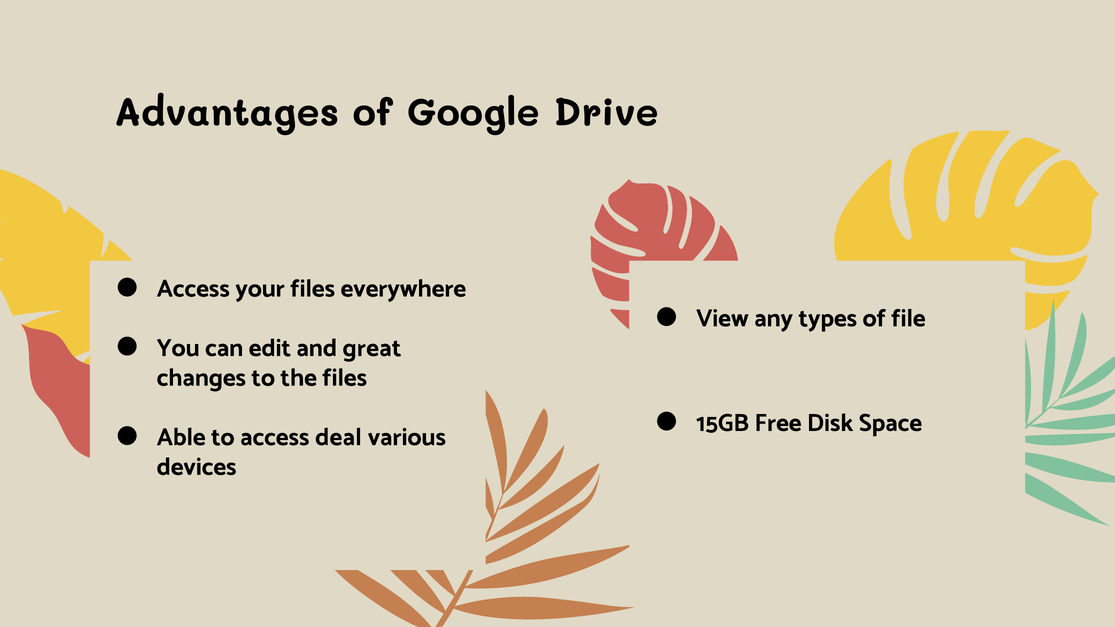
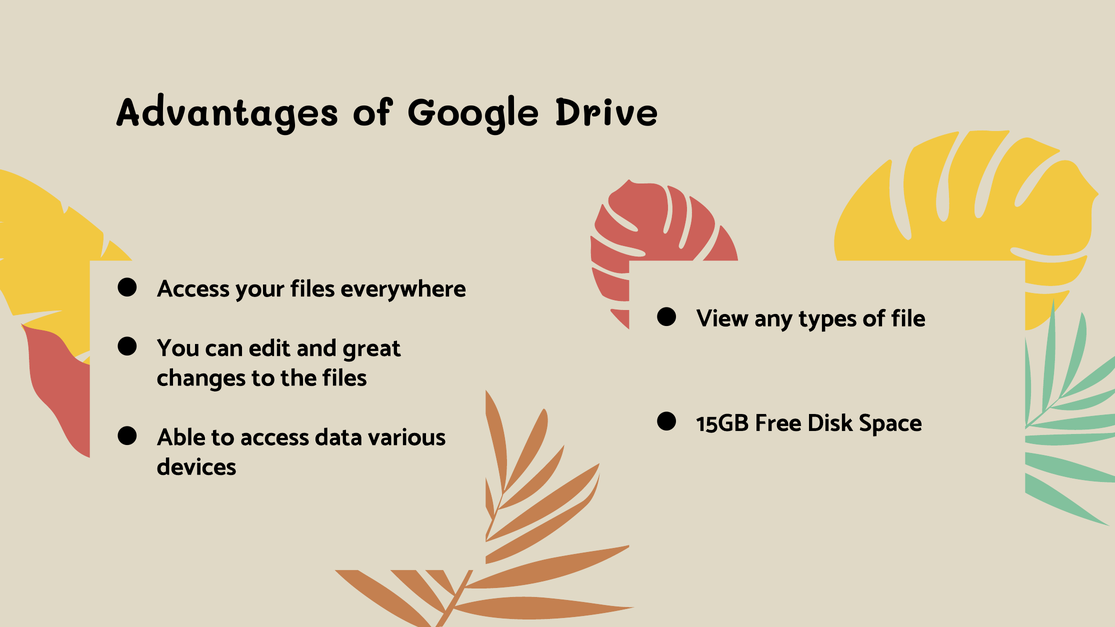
deal: deal -> data (339, 437)
